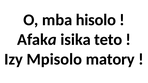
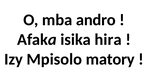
hisolo: hisolo -> andro (96, 20)
teto: teto -> hira (108, 40)
